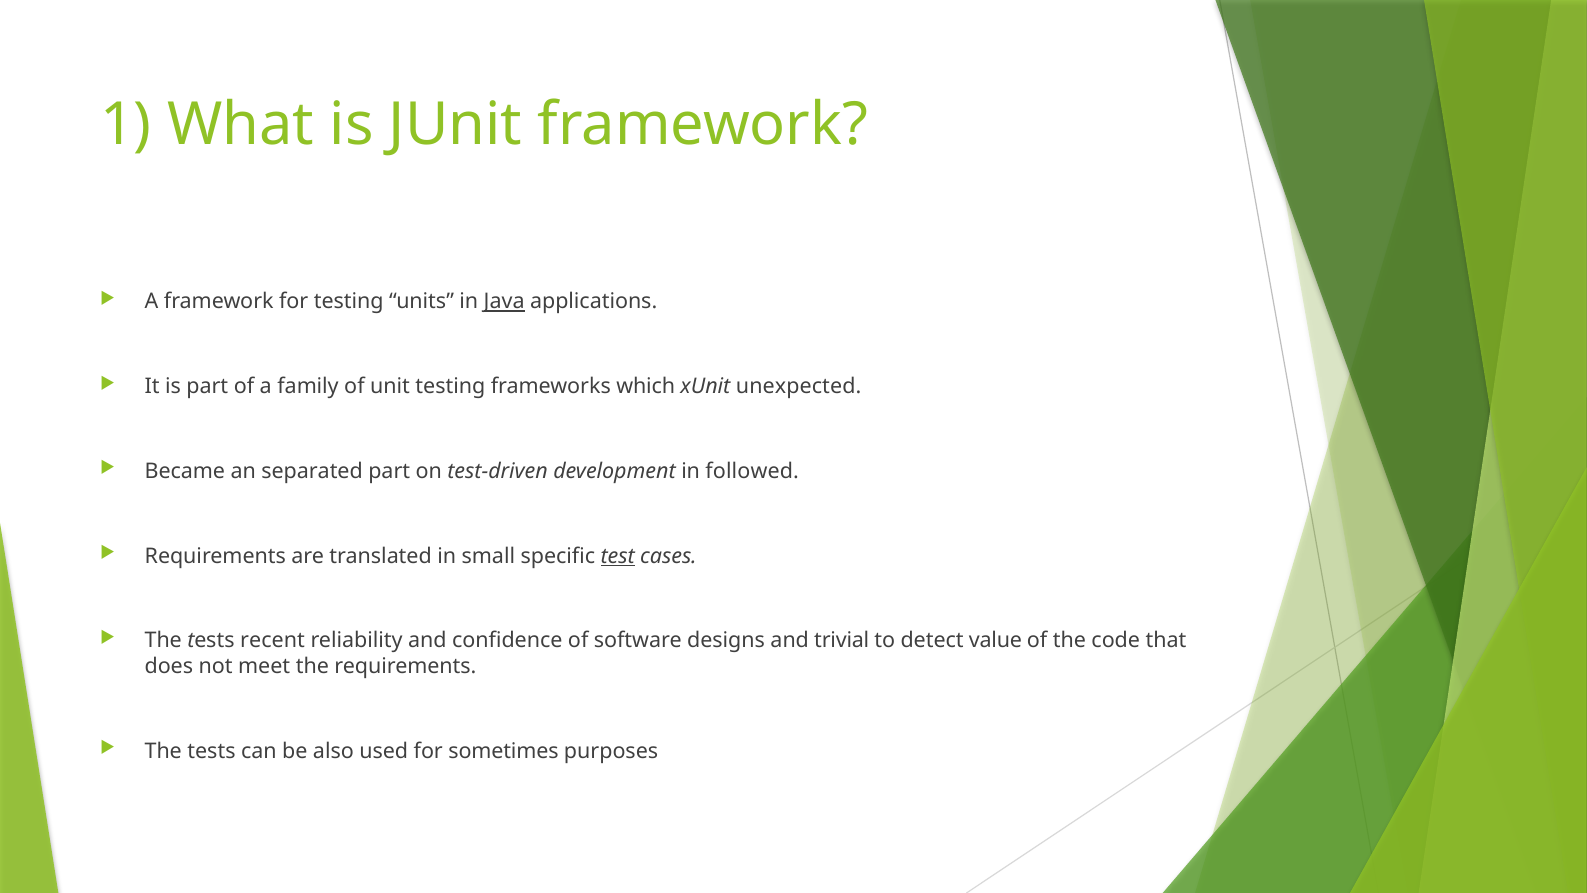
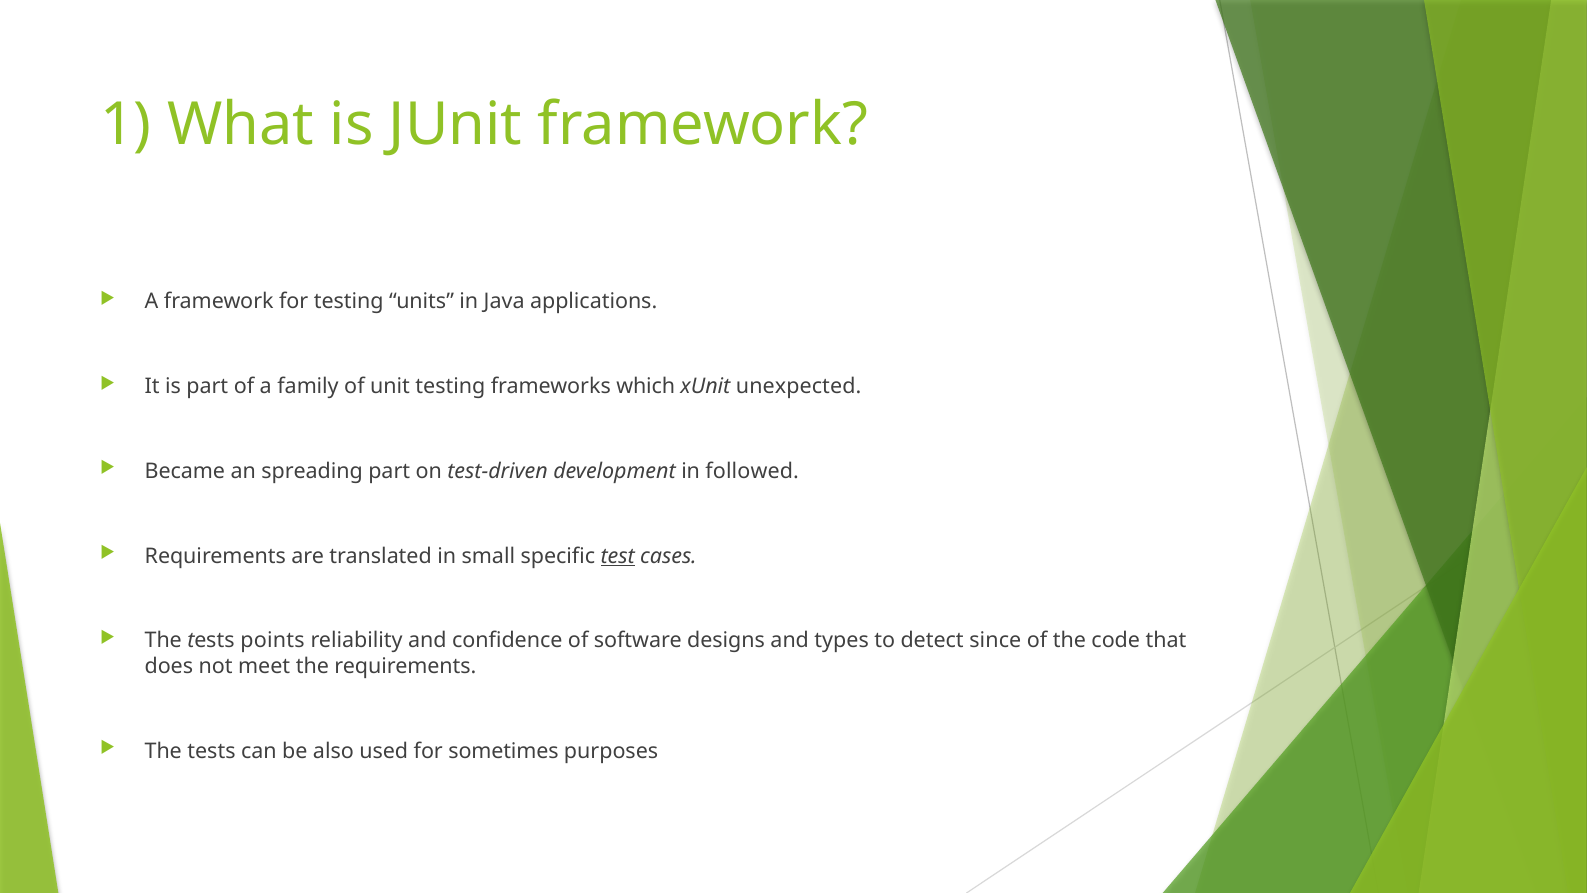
Java underline: present -> none (504, 302)
separated: separated -> spreading (312, 471)
recent: recent -> points (272, 641)
trivial: trivial -> types (842, 641)
value: value -> since (995, 641)
